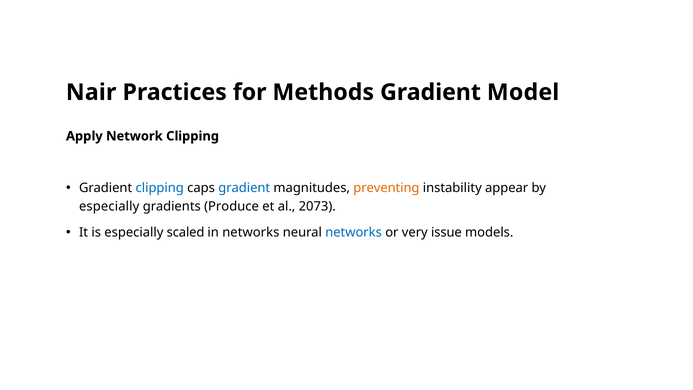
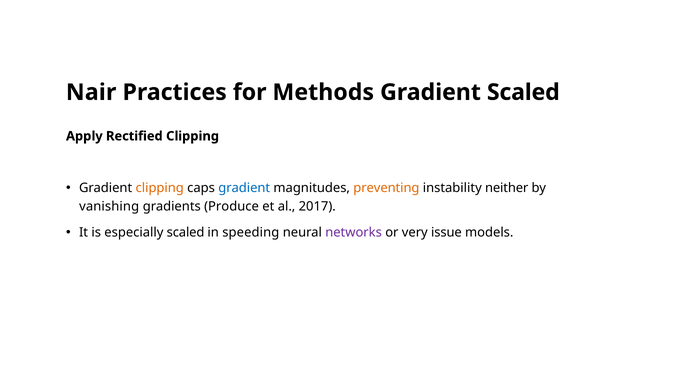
Gradient Model: Model -> Scaled (523, 92)
Network: Network -> Rectified (134, 136)
clipping colour: blue -> orange (160, 188)
appear: appear -> neither (507, 188)
especially: especially -> vanishing (109, 207)
2073: 2073 -> 2017 (317, 207)
in networks: networks -> speeding (251, 233)
networks colour: blue -> purple (354, 233)
